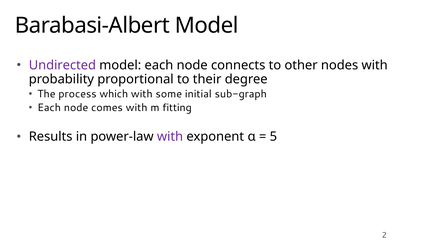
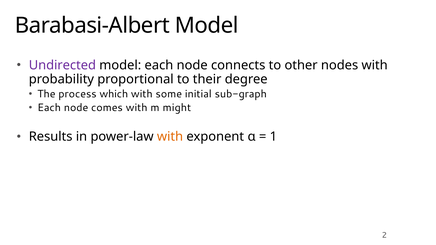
fitting: fitting -> might (177, 108)
with colour: purple -> orange (170, 137)
5: 5 -> 1 (273, 137)
